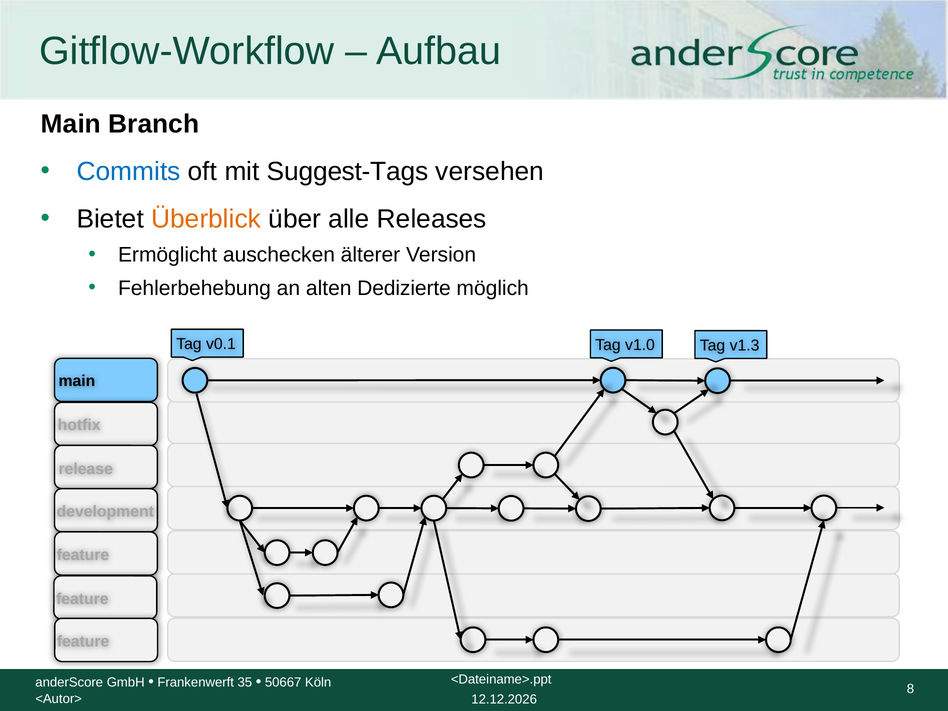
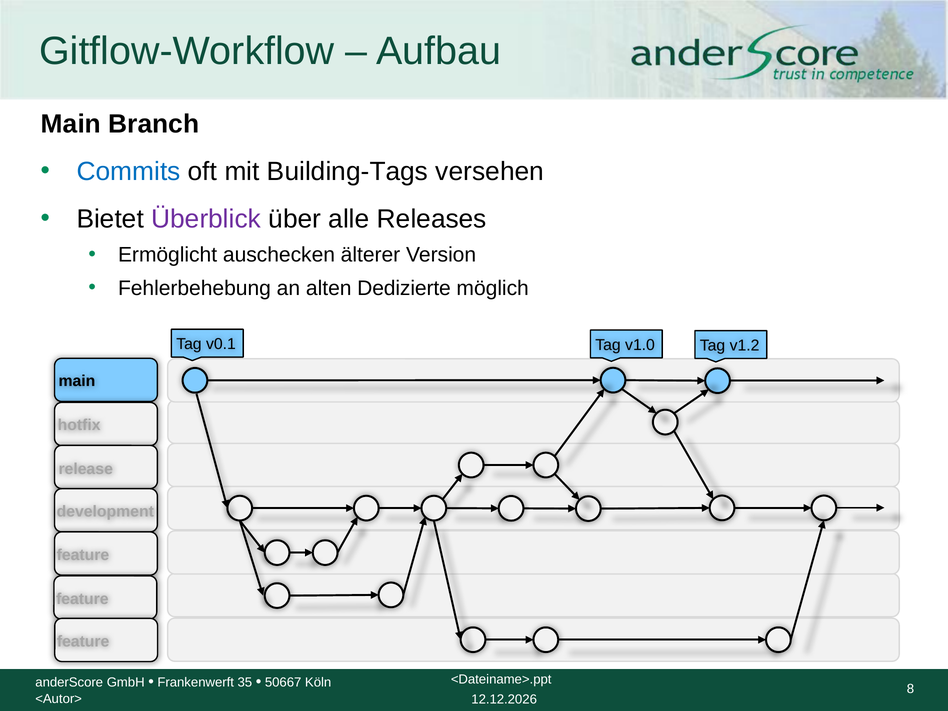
Suggest-Tags: Suggest-Tags -> Building-Tags (348, 172)
Überblick colour: orange -> purple (206, 219)
v1.3: v1.3 -> v1.2 (745, 345)
